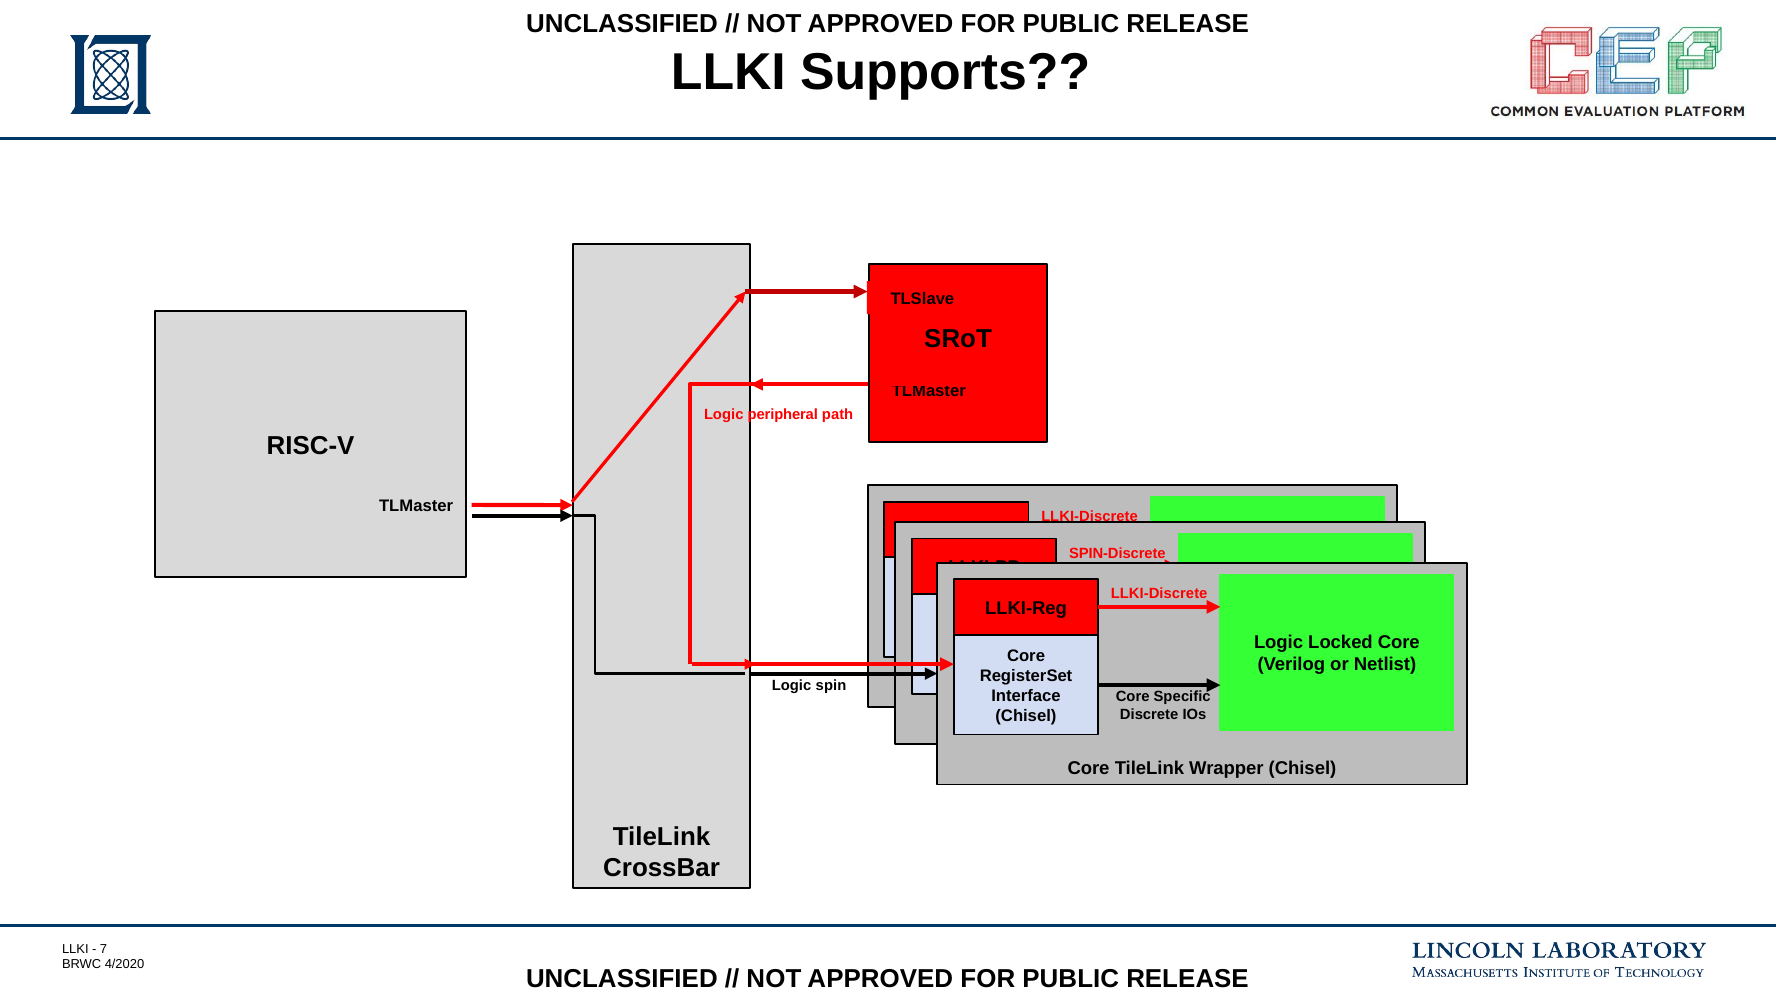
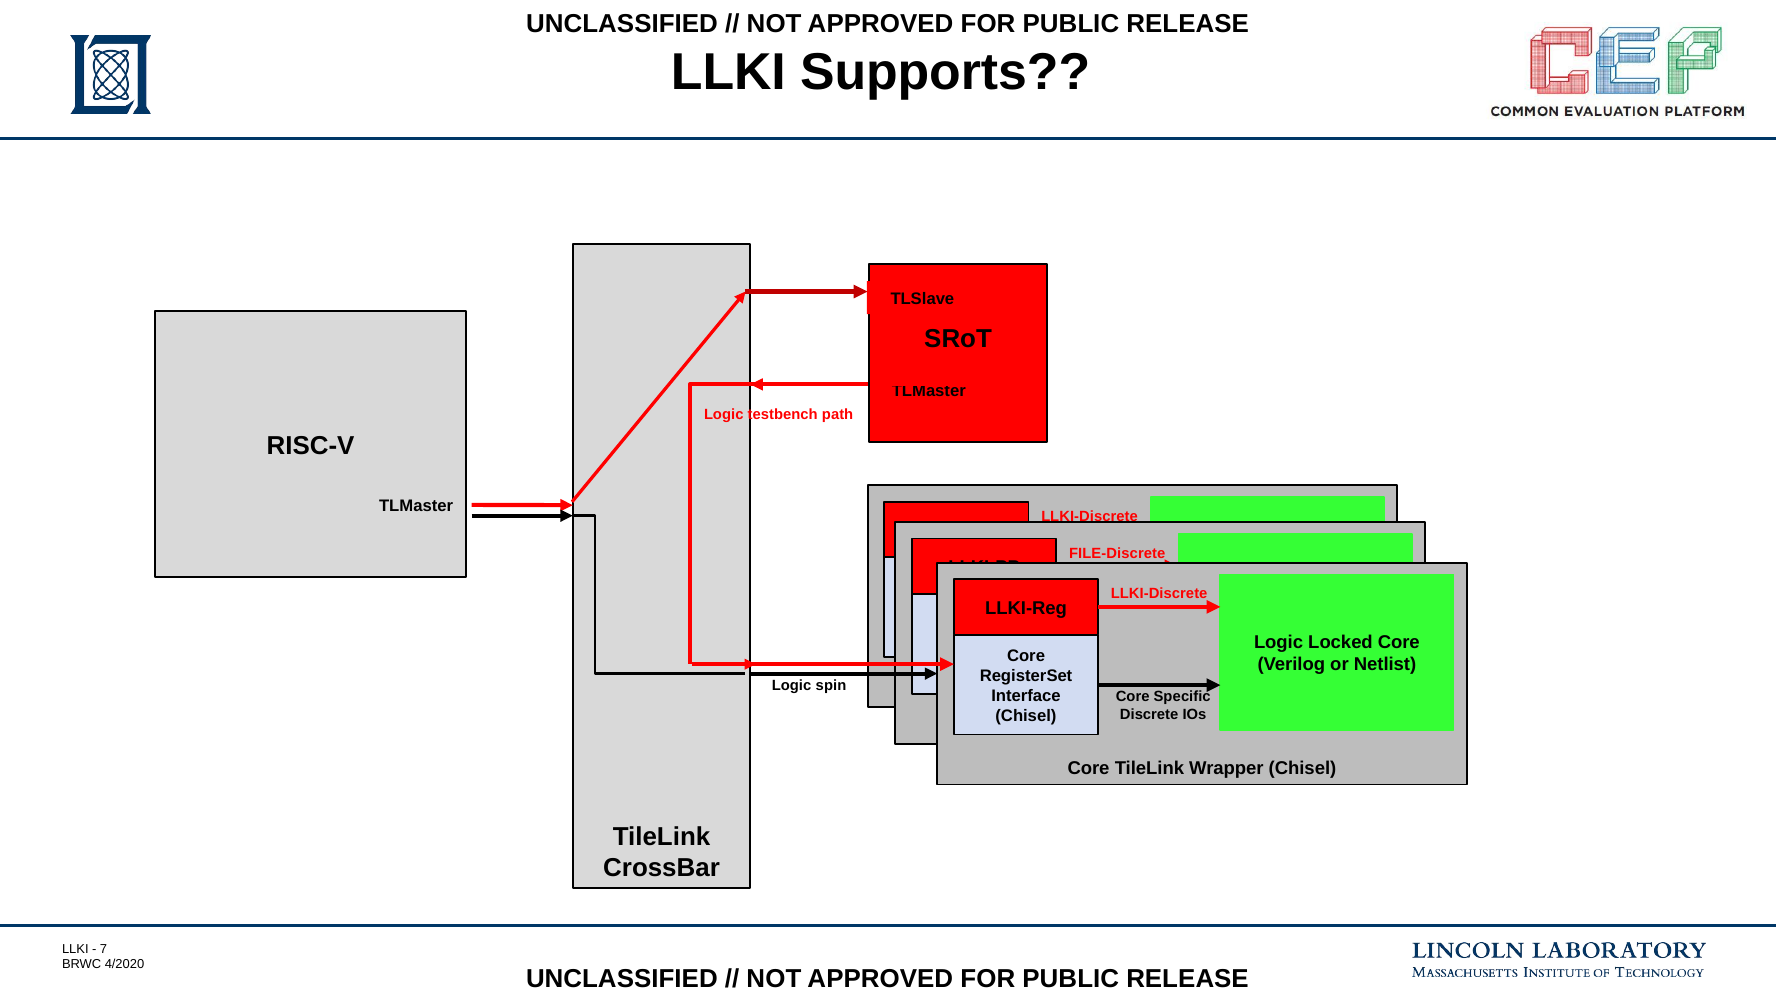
peripheral: peripheral -> testbench (783, 414)
SPIN-Discrete: SPIN-Discrete -> FILE-Discrete (1117, 553)
